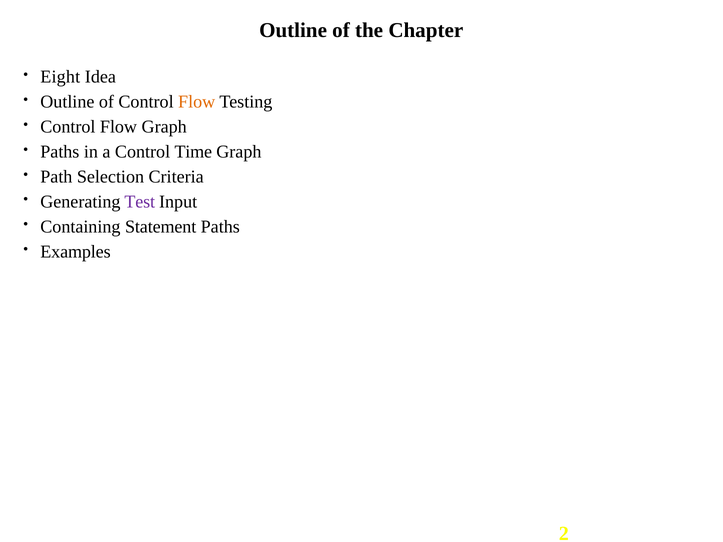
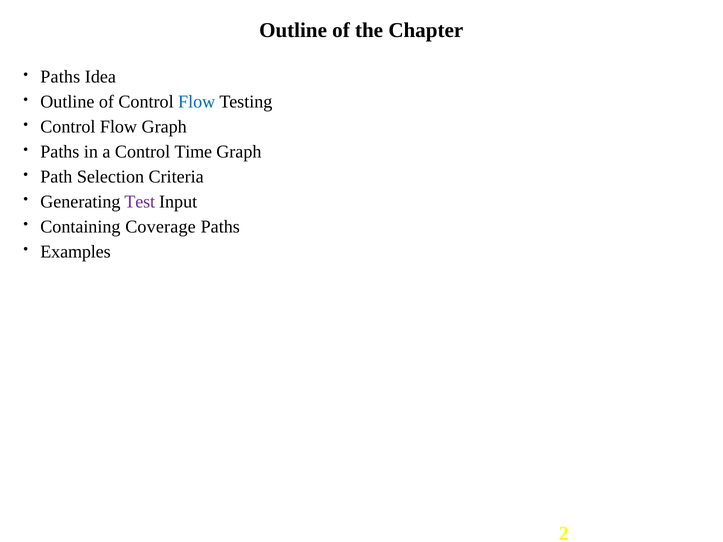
Eight: Eight -> Paths (60, 77)
Flow colour: orange -> blue (197, 102)
Statement: Statement -> Coverage (161, 227)
